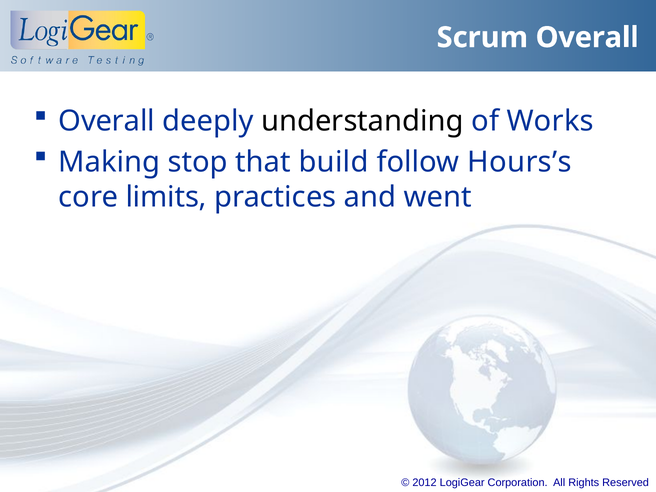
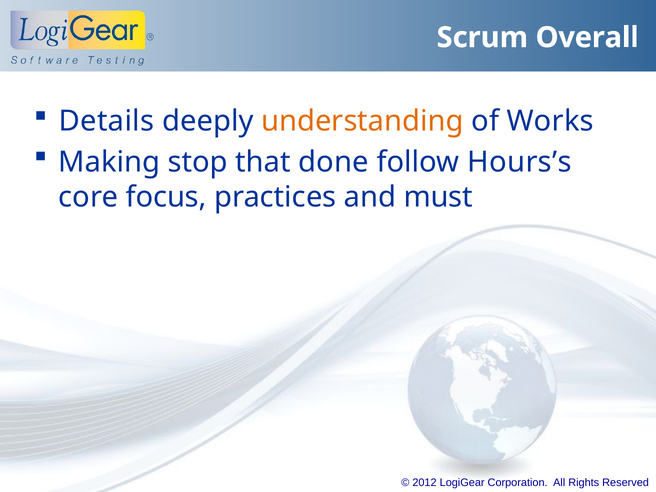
Overall: Overall -> Details (106, 121)
understanding colour: black -> orange (362, 121)
build: build -> done (334, 162)
limits: limits -> focus (166, 197)
went: went -> must (438, 197)
